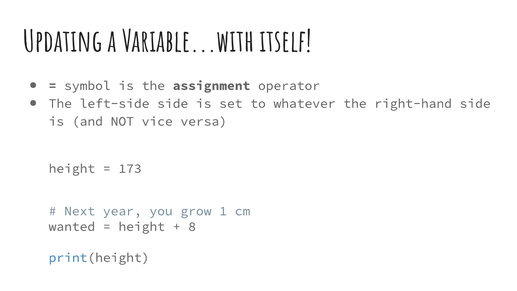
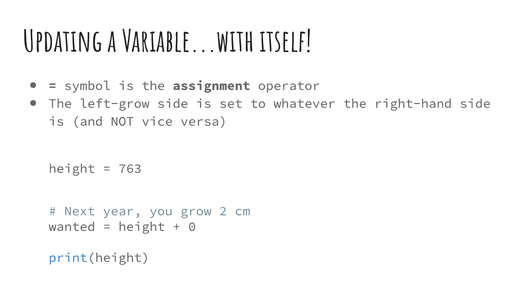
left-side: left-side -> left-grow (115, 103)
173: 173 -> 763 (130, 168)
1: 1 -> 2 (223, 211)
8: 8 -> 0 (192, 226)
